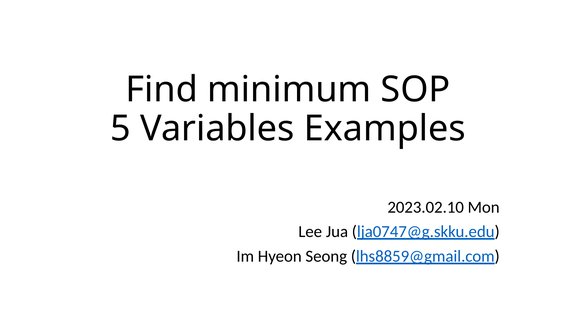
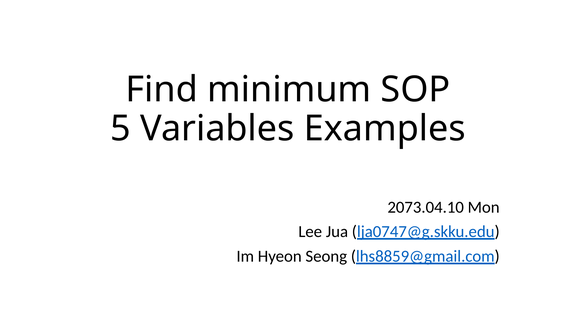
2023.02.10: 2023.02.10 -> 2073.04.10 (426, 207)
